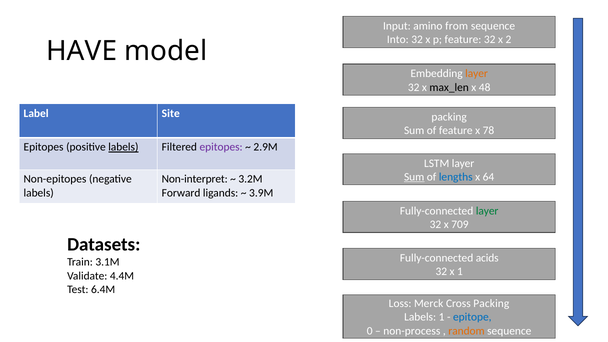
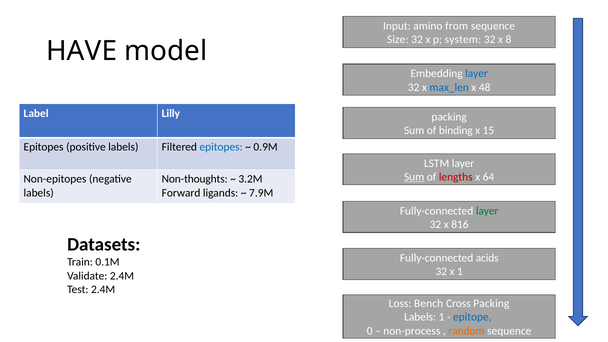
Into: Into -> Size (398, 40)
p feature: feature -> system (463, 40)
2: 2 -> 8 (508, 40)
layer colour: orange -> blue (477, 74)
max_len colour: black -> blue (449, 87)
Site: Site -> Lilly (171, 113)
of feature: feature -> binding (456, 131)
78: 78 -> 15 (488, 131)
labels underline: present -> none (123, 147)
epitopes colour: purple -> blue (221, 147)
2.9M: 2.9M -> 0.9M (266, 147)
lengths colour: blue -> red (456, 177)
Non-interpret: Non-interpret -> Non-thoughts (195, 179)
3.9M: 3.9M -> 7.9M (261, 193)
709: 709 -> 816 (460, 225)
3.1M: 3.1M -> 0.1M (107, 262)
Validate 4.4M: 4.4M -> 2.4M (122, 276)
Test 6.4M: 6.4M -> 2.4M (103, 290)
Merck: Merck -> Bench (429, 303)
